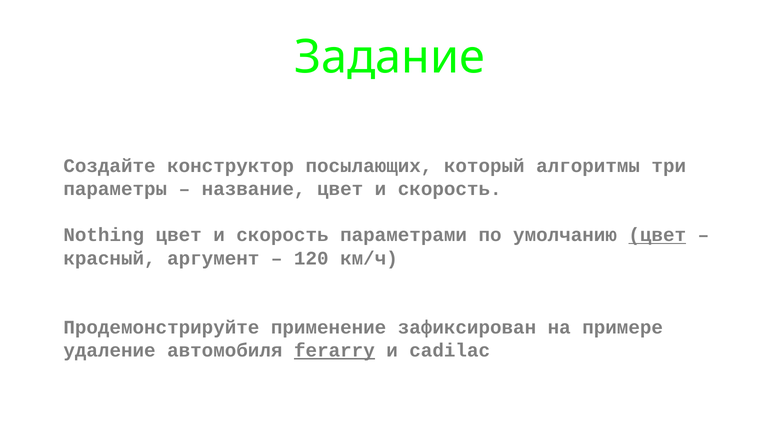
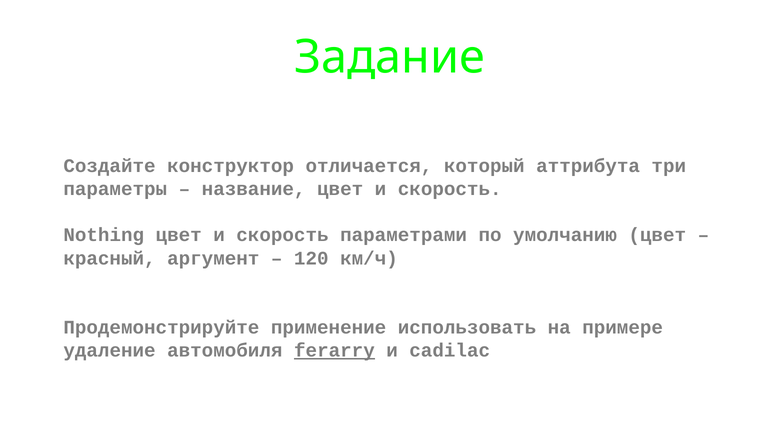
посылающих: посылающих -> отличается (369, 166)
алгоритмы: алгоритмы -> аттрибута (588, 166)
цвет underline: present -> none (657, 235)
зафиксирован: зафиксирован -> использовать (467, 327)
